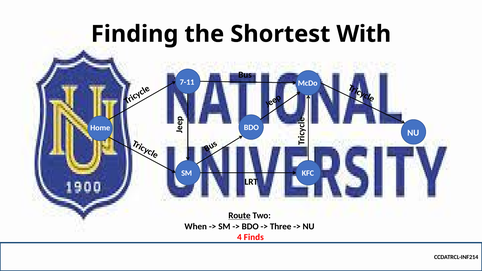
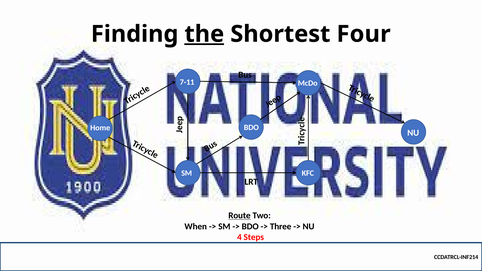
the underline: none -> present (204, 34)
With: With -> Four (364, 34)
Finds: Finds -> Steps (254, 237)
